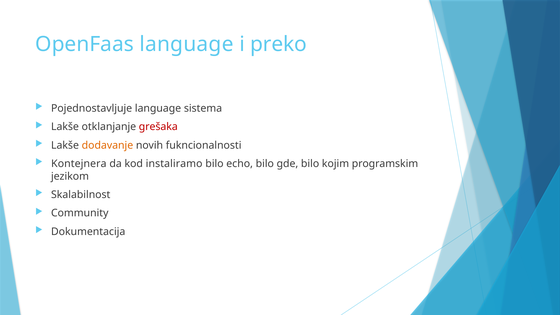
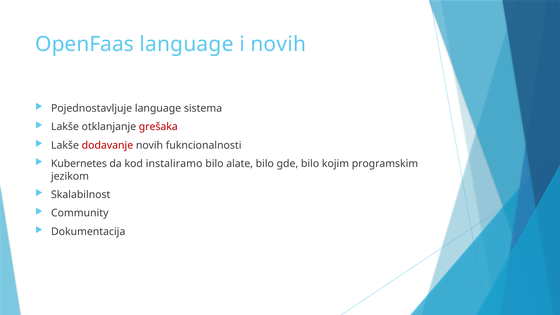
i preko: preko -> novih (278, 44)
dodavanje colour: orange -> red (107, 145)
Kontejnera: Kontejnera -> Kubernetes (79, 164)
echo: echo -> alate (240, 164)
